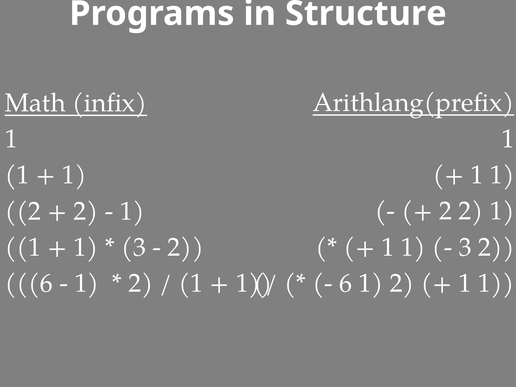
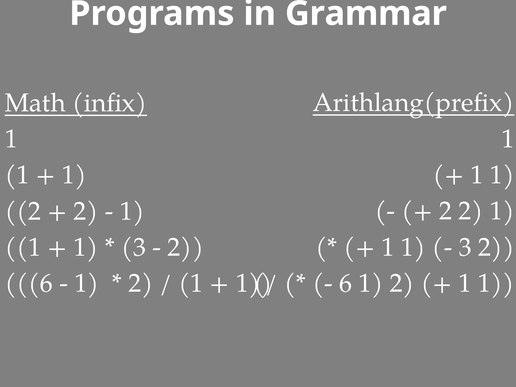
Structure: Structure -> Grammar (366, 14)
